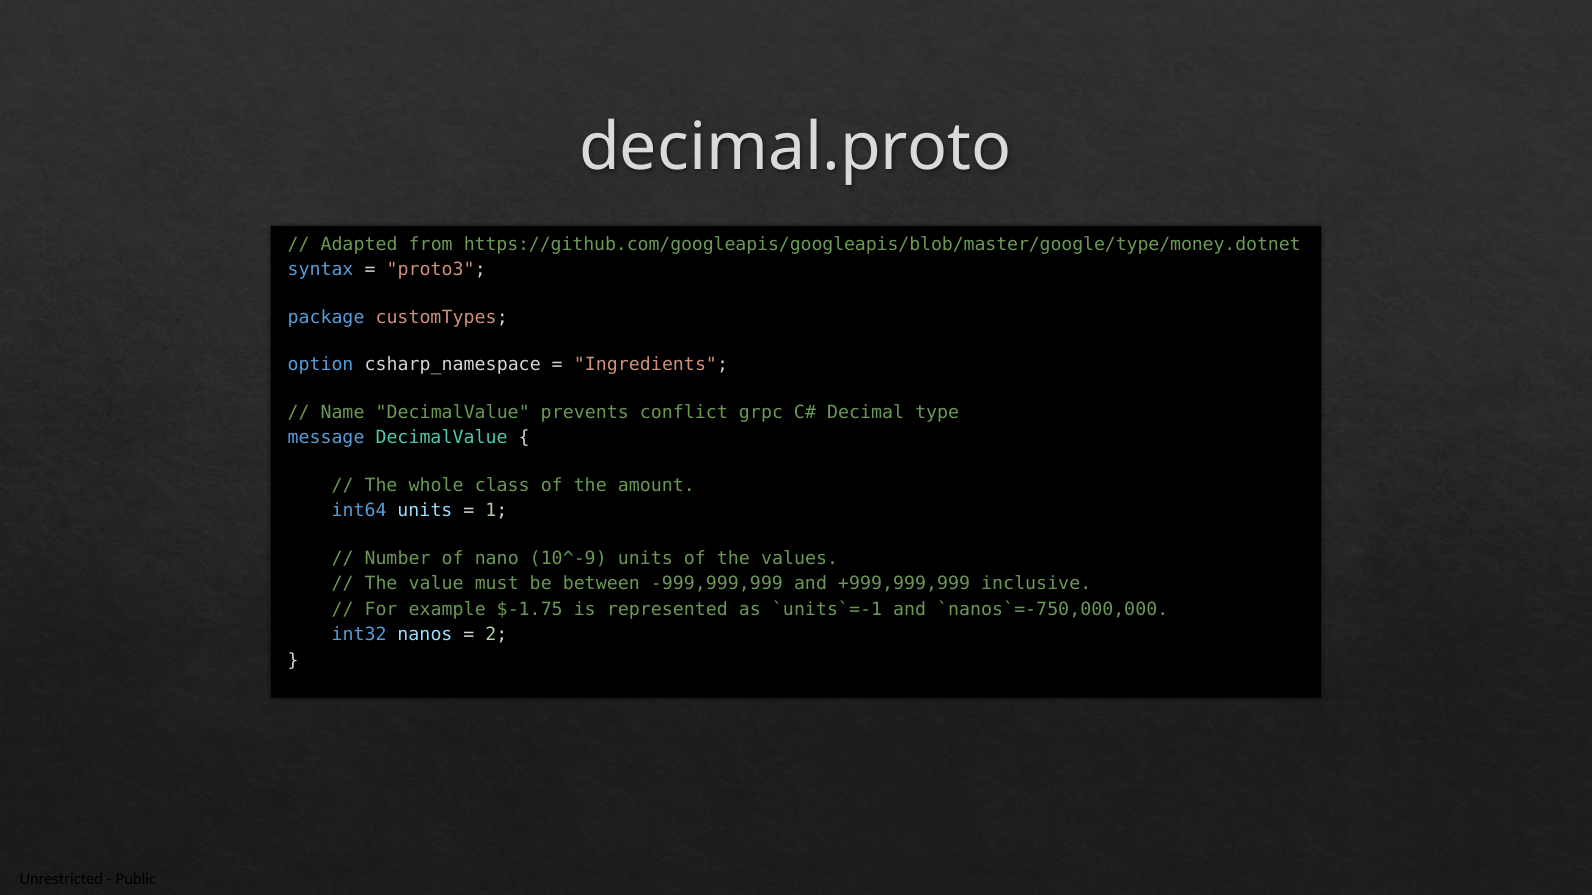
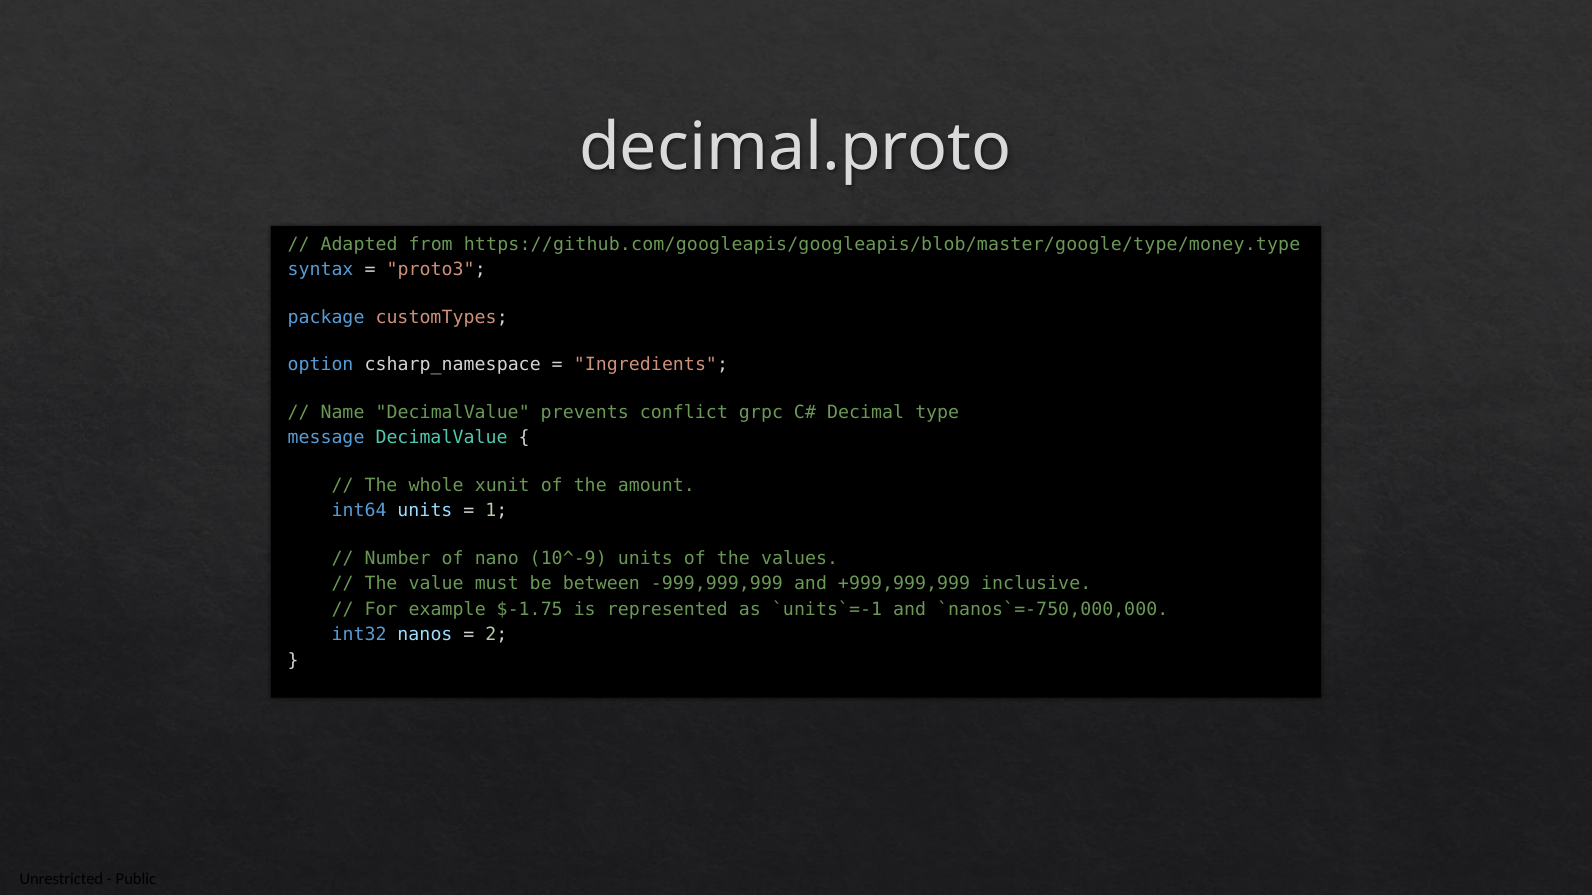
https://github.com/googleapis/googleapis/blob/master/google/type/money.dotnet: https://github.com/googleapis/googleapis/blob/master/google/type/money.dotnet -> https://github.com/googleapis/googleapis/blob/master/google/type/money.type (882, 244)
class: class -> xunit (502, 485)
